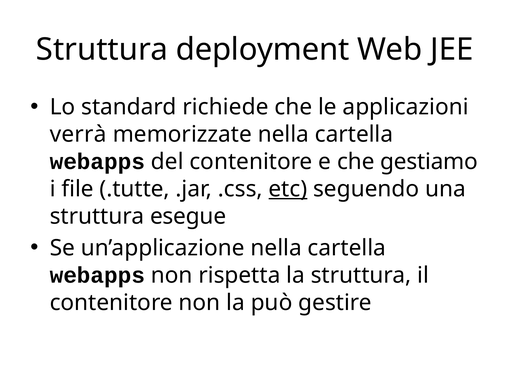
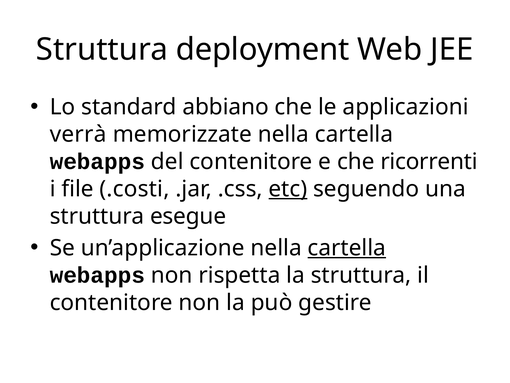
richiede: richiede -> abbiano (226, 107)
gestiamo: gestiamo -> ricorrenti (429, 161)
.tutte: .tutte -> .costi (135, 189)
cartella underline: none -> present (347, 248)
